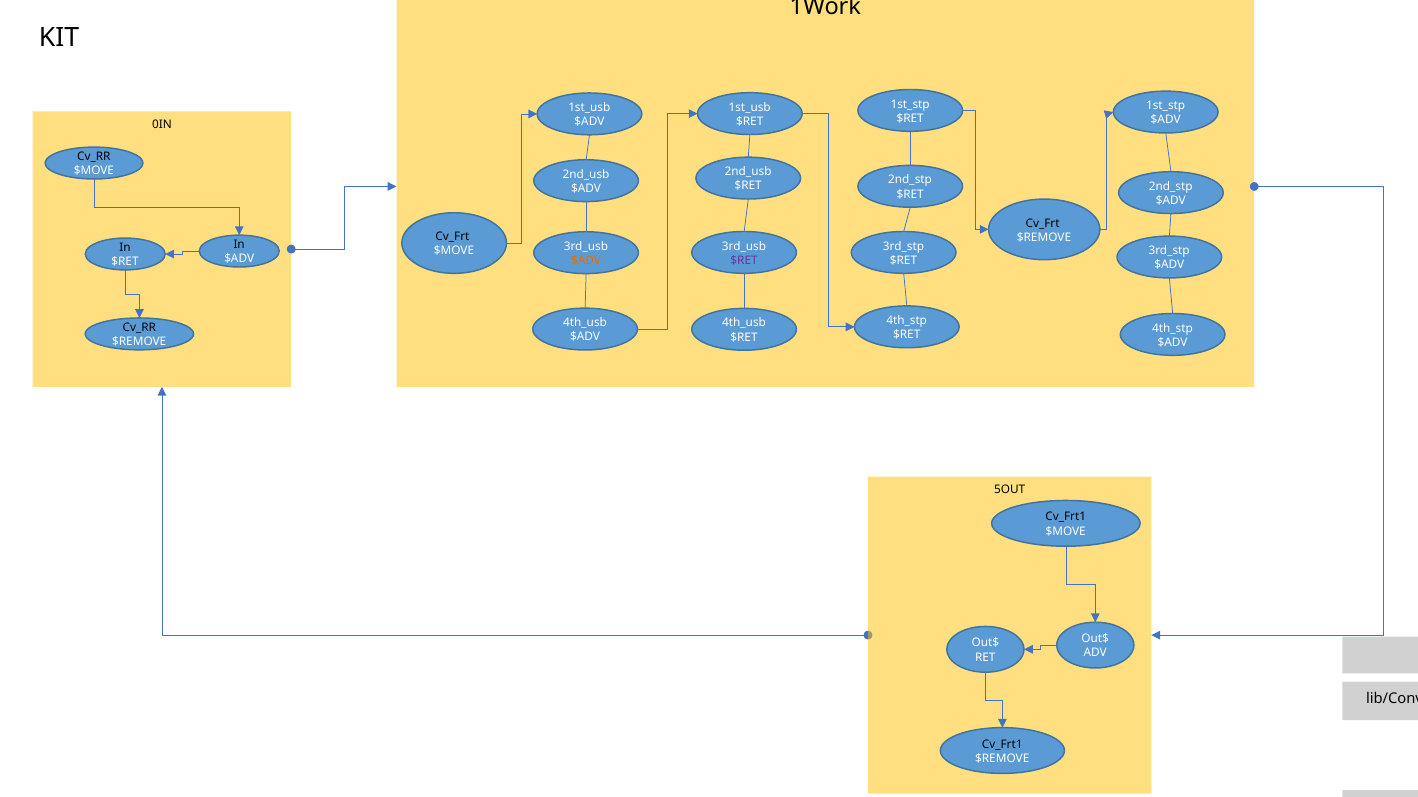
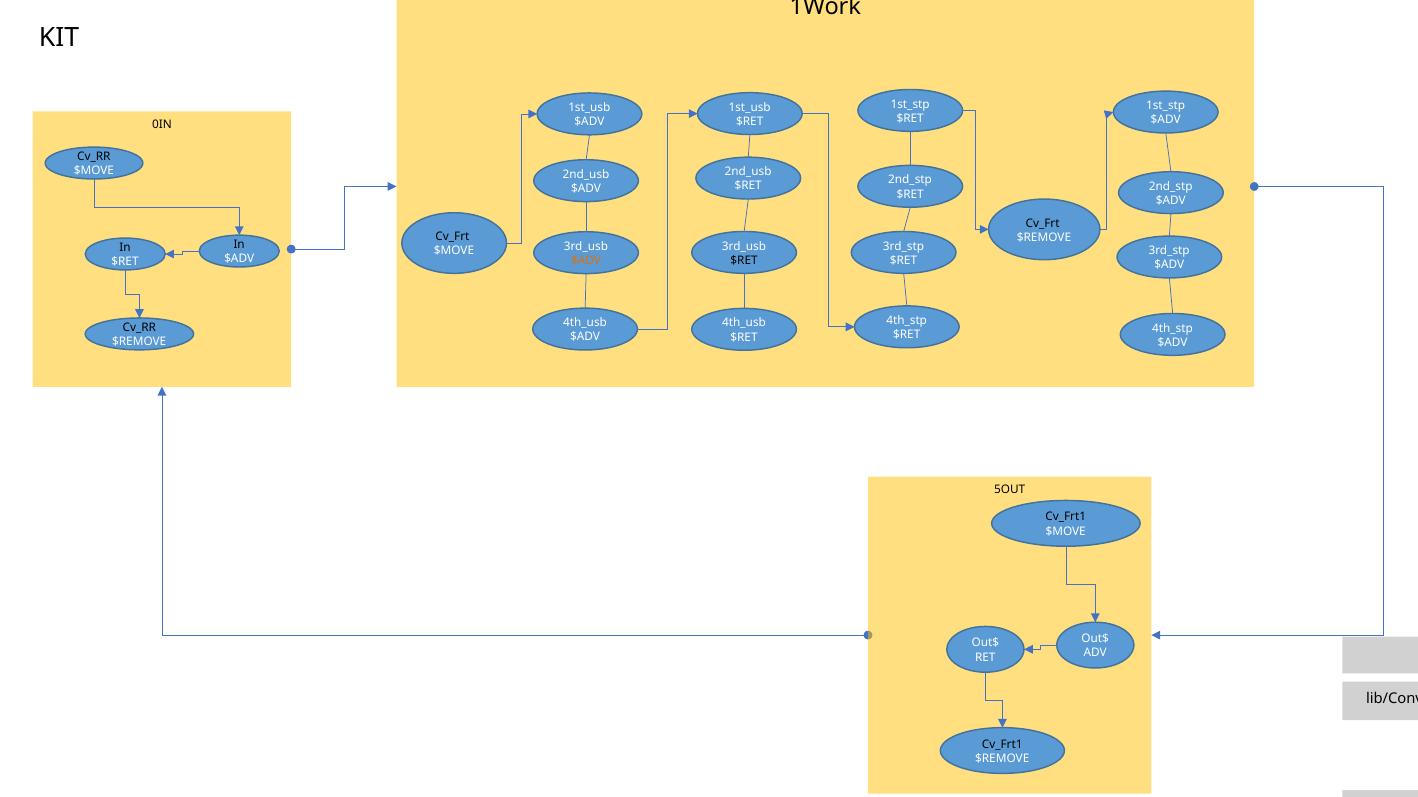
$RET colour: purple -> black (744, 260)
